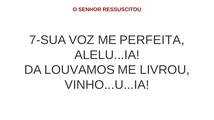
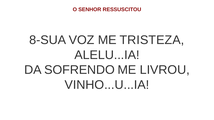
7-SUA: 7-SUA -> 8-SUA (48, 40)
PERFEITA: PERFEITA -> TRISTEZA (152, 40)
LOUVAMOS: LOUVAMOS -> SOFRENDO (80, 70)
